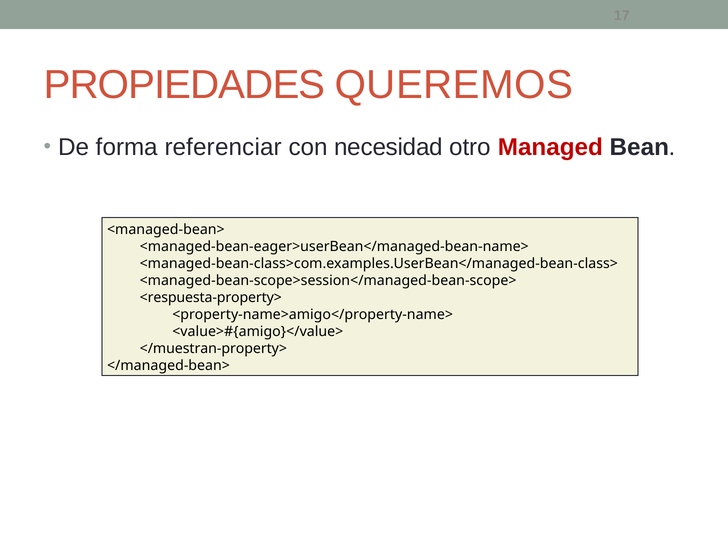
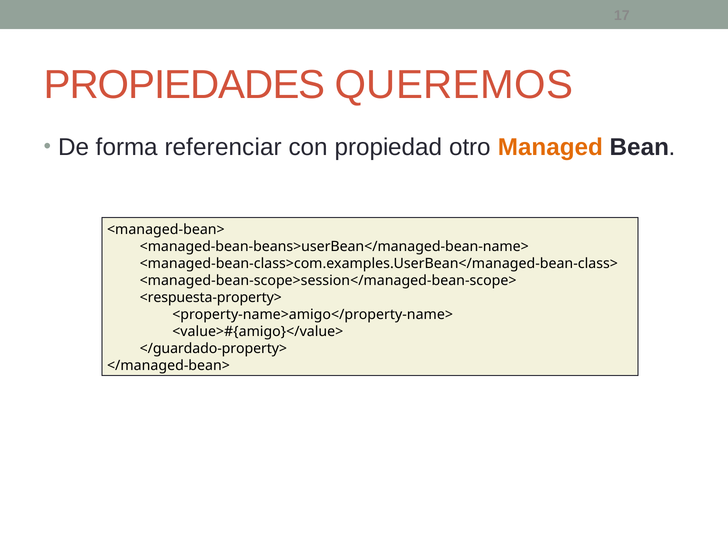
necesidad: necesidad -> propiedad (388, 147)
Managed colour: red -> orange (550, 147)
<managed-bean-eager>userBean</managed-bean-name>: <managed-bean-eager>userBean</managed-bean-name> -> <managed-bean-beans>userBean</managed-bean-name> (334, 247)
</muestran-property>: </muestran-property> -> </guardado-property> (213, 349)
